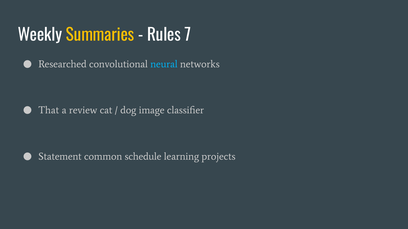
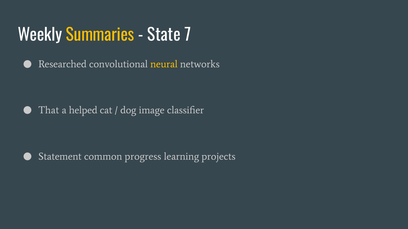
Rules: Rules -> State (164, 35)
neural colour: light blue -> yellow (164, 64)
review: review -> helped (83, 110)
schedule: schedule -> progress (143, 157)
